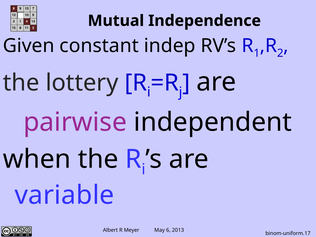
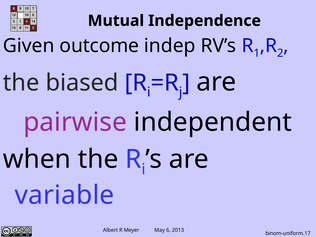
constant: constant -> outcome (99, 46)
lottery: lottery -> biased (82, 83)
